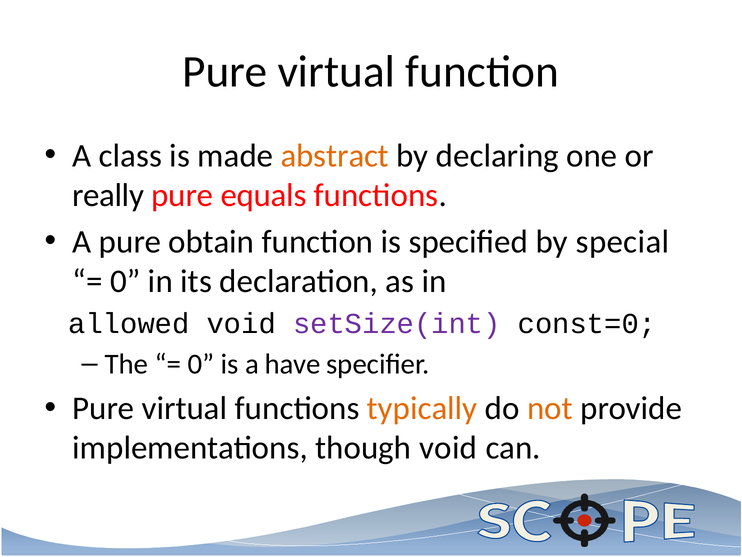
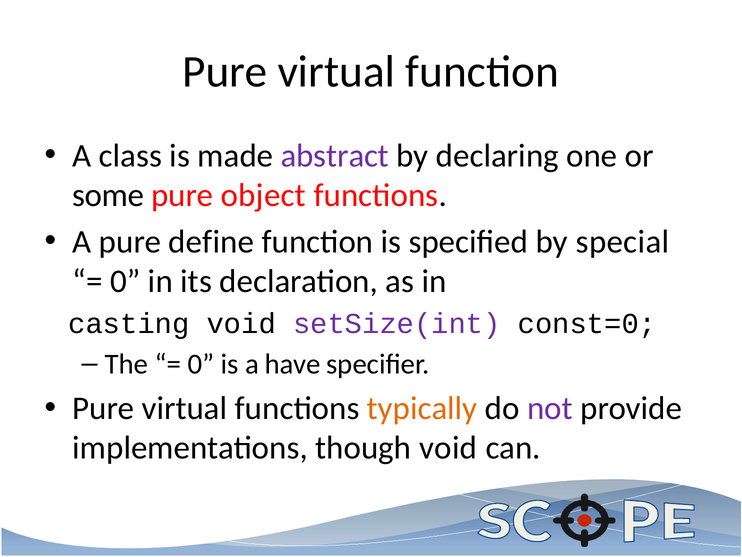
abstract colour: orange -> purple (335, 156)
really: really -> some (108, 195)
equals: equals -> object (263, 195)
obtain: obtain -> define (211, 242)
allowed: allowed -> casting (129, 324)
not colour: orange -> purple (550, 408)
